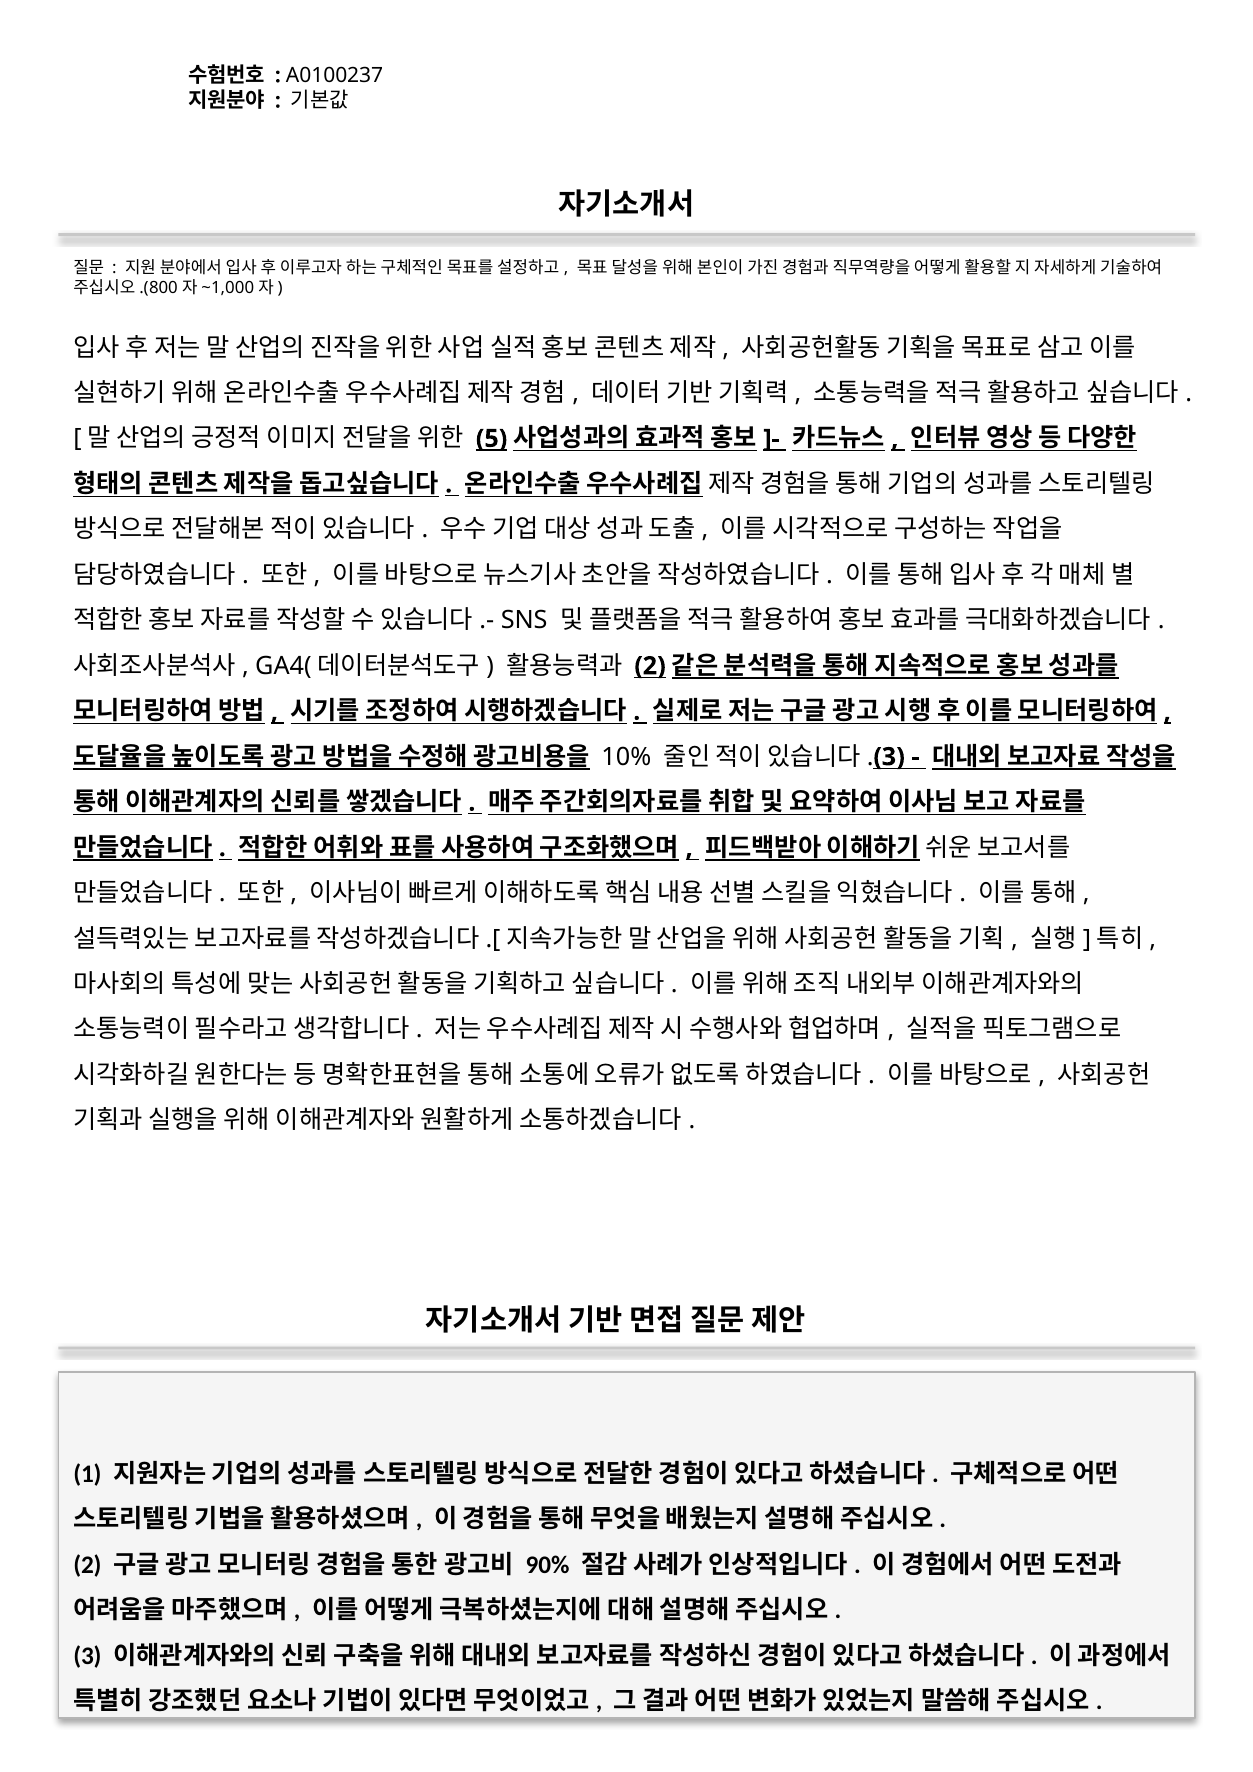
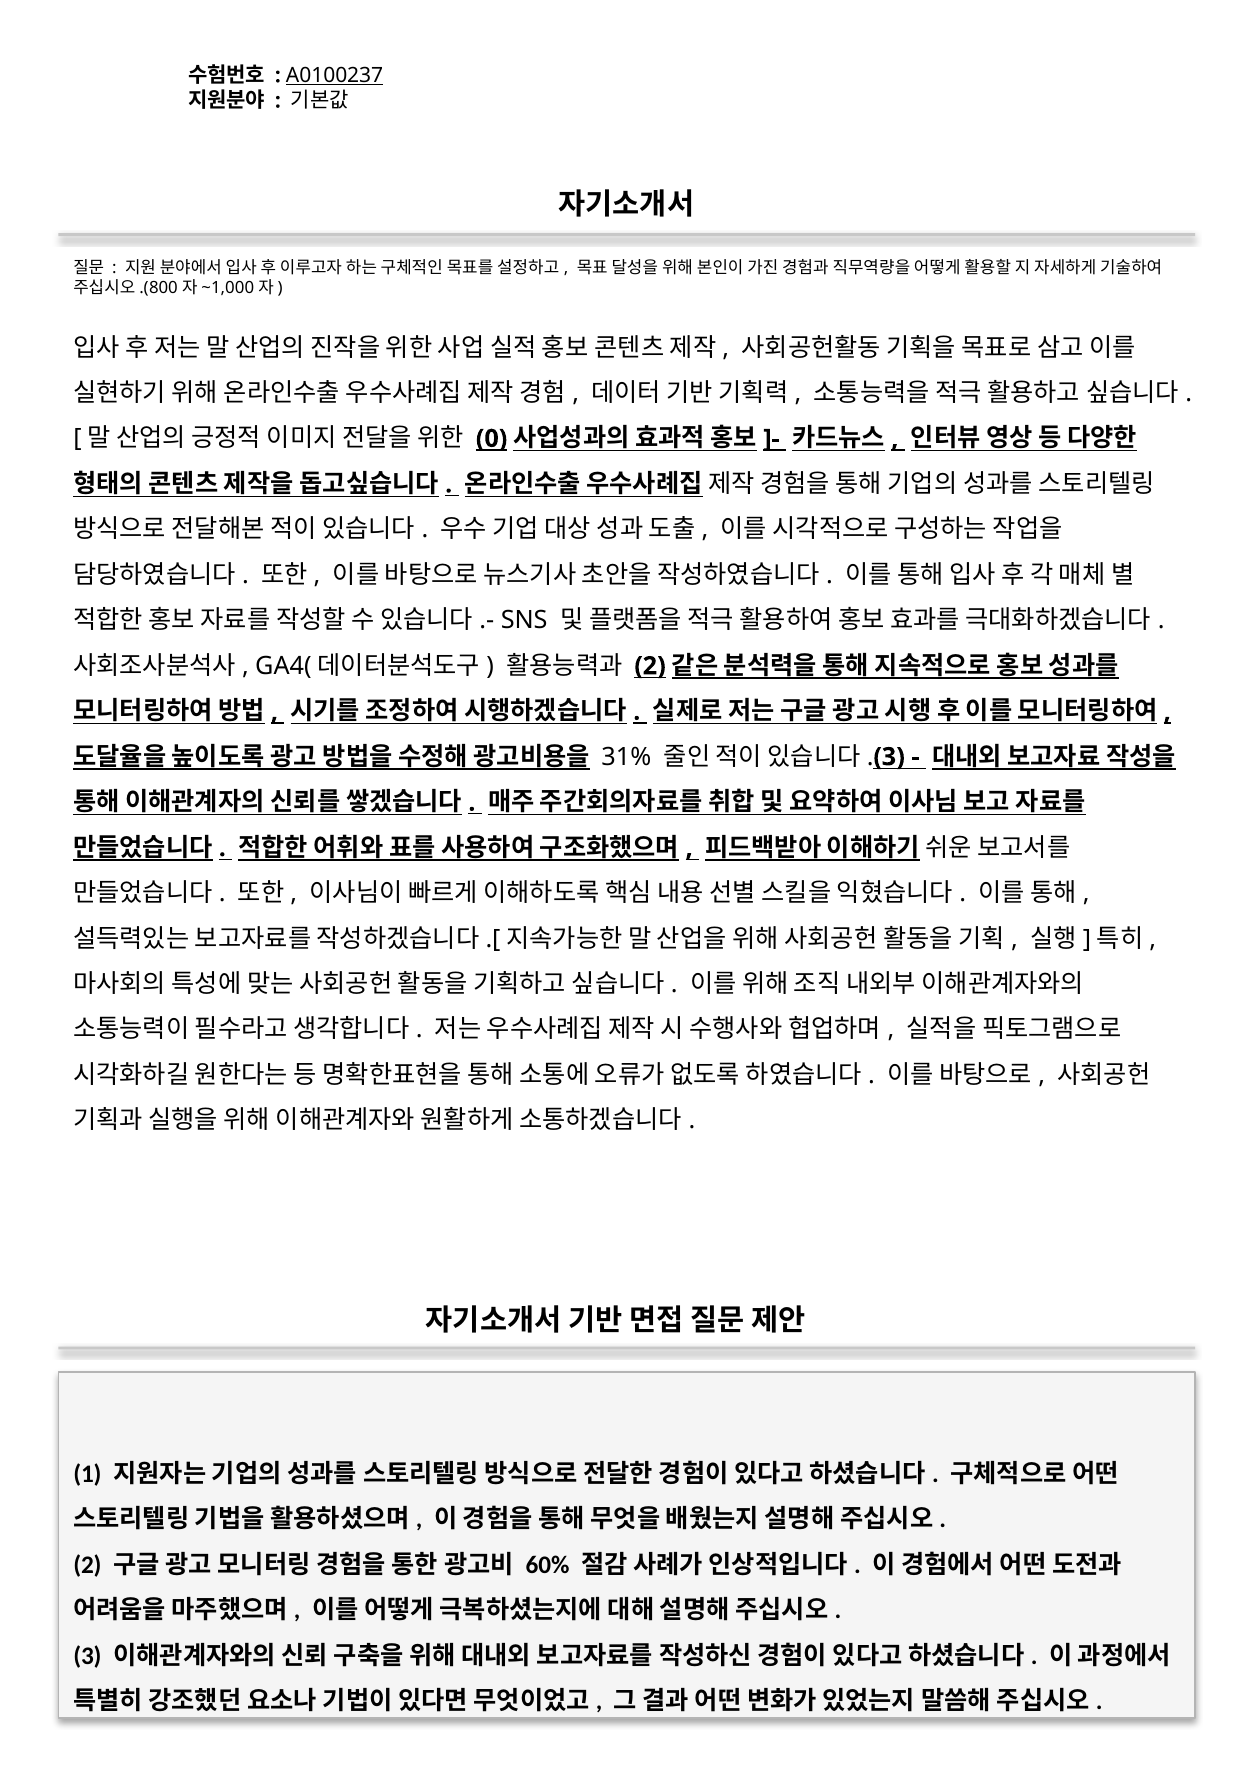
A0100237 underline: none -> present (335, 75)
5: 5 -> 0 (492, 439)
10%: 10% -> 31% (626, 757)
90%: 90% -> 60% (548, 1565)
